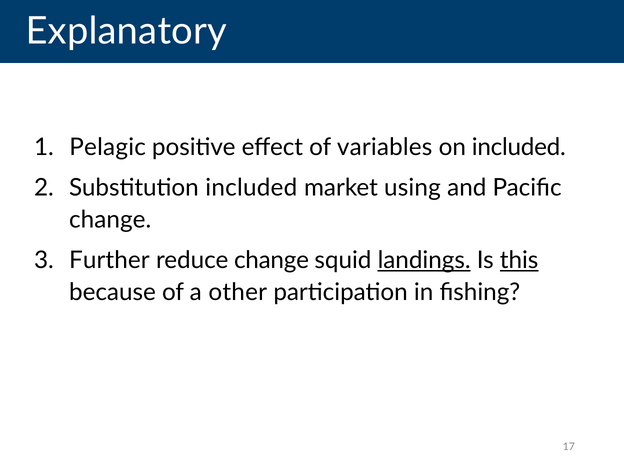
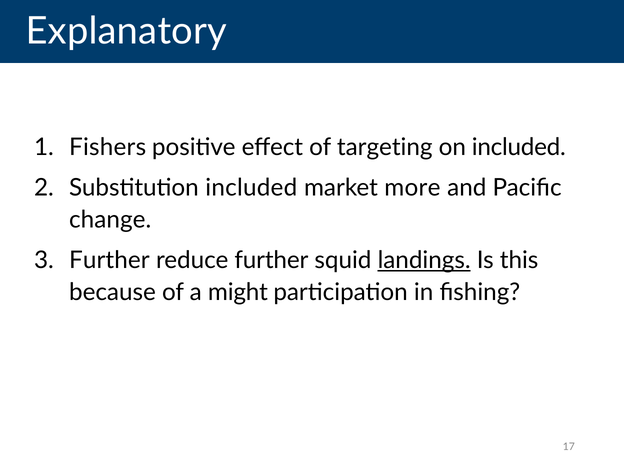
Pelagic: Pelagic -> Fishers (108, 147)
variables: variables -> targeting (385, 147)
using: using -> more (412, 188)
reduce change: change -> further (271, 260)
this underline: present -> none (519, 260)
other: other -> might (238, 292)
